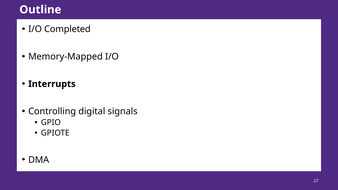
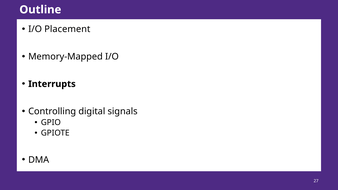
Completed: Completed -> Placement (67, 29)
